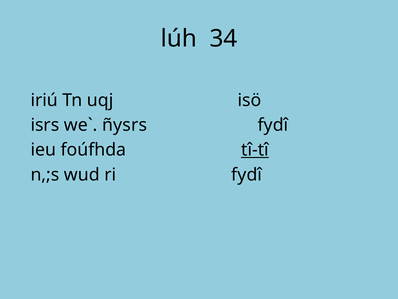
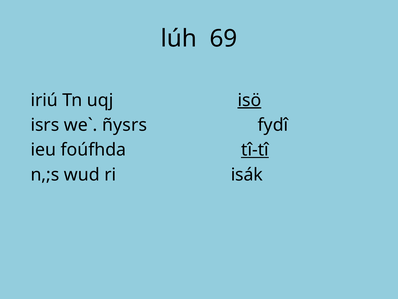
34: 34 -> 69 (223, 39)
isö underline: none -> present (249, 100)
ri fydî: fydî -> isák (247, 174)
